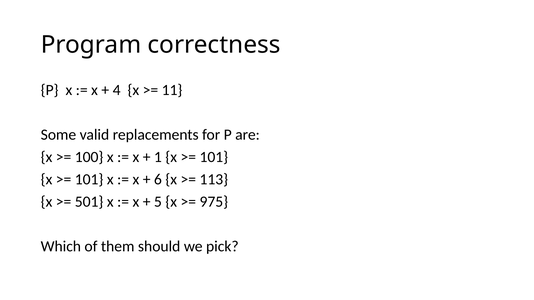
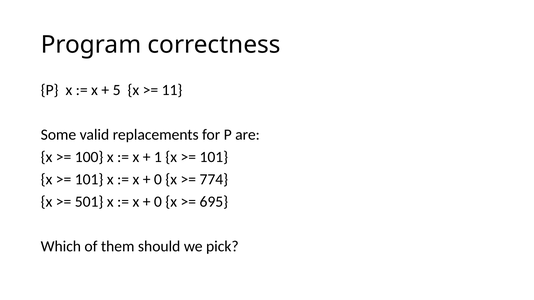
4: 4 -> 5 (117, 90)
6: 6 -> 0 (158, 180)
113: 113 -> 774 (214, 180)
5: 5 -> 0 (158, 202)
975: 975 -> 695 (214, 202)
